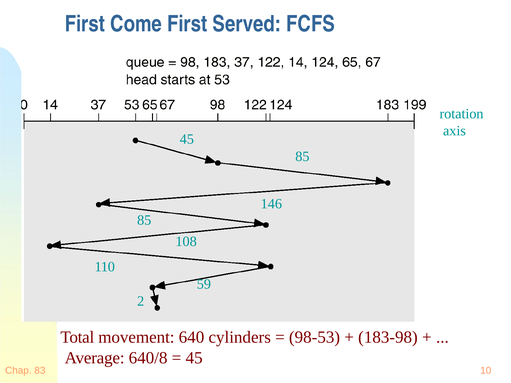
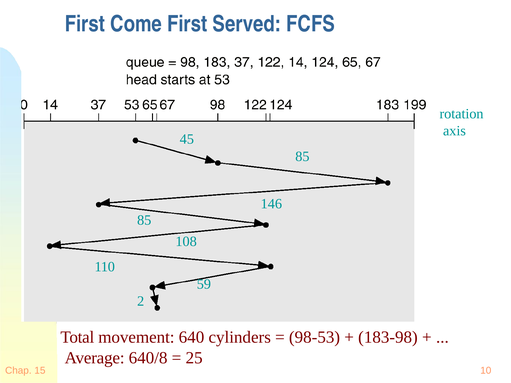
45: 45 -> 25 (194, 358)
83: 83 -> 15 (40, 371)
